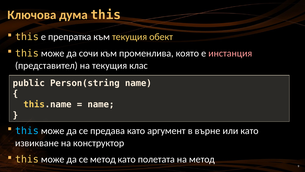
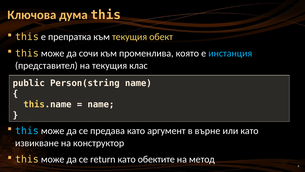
инстанция colour: pink -> light blue (230, 53)
се метод: метод -> return (103, 159)
полетата: полетата -> обектите (156, 159)
